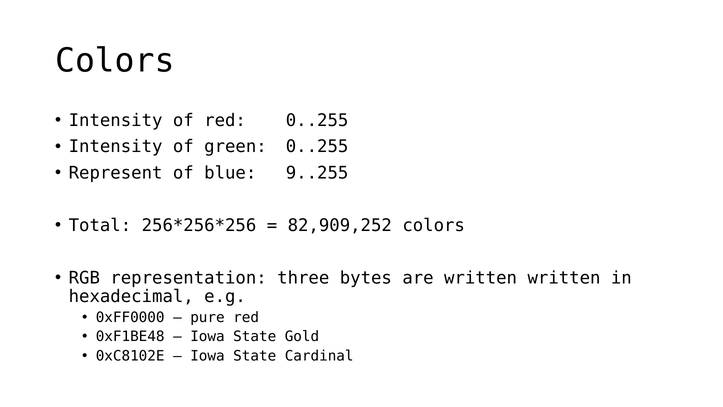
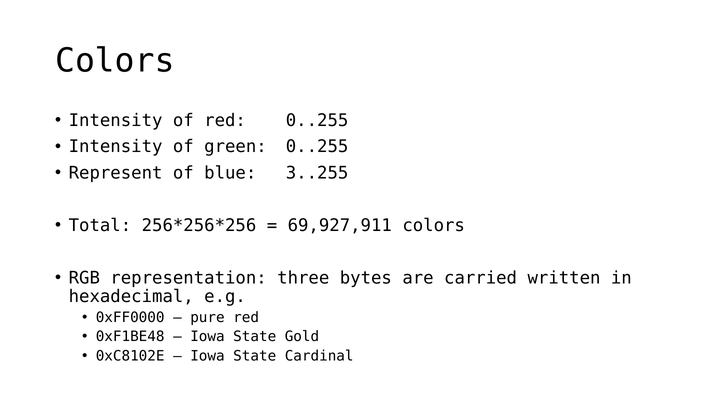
9..255: 9..255 -> 3..255 (317, 173)
82,909,252: 82,909,252 -> 69,927,911 (340, 225)
are written: written -> carried (481, 278)
